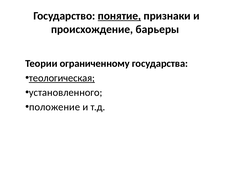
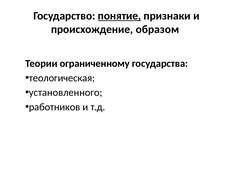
барьеры: барьеры -> образом (157, 29)
теологическая underline: present -> none (62, 78)
положение: положение -> работников (55, 107)
